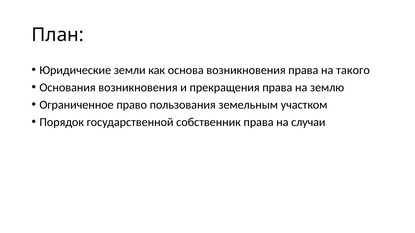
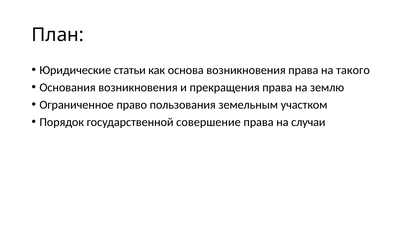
земли: земли -> статьи (130, 70)
собственник: собственник -> совершение (208, 122)
